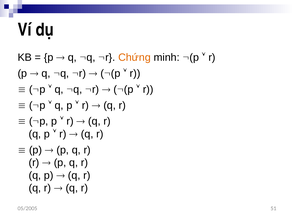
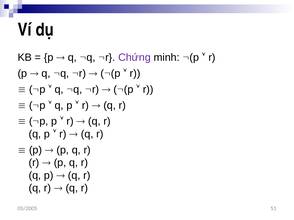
Chứng colour: orange -> purple (134, 58)
